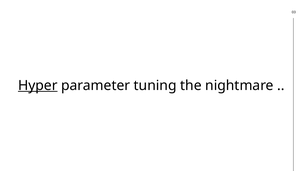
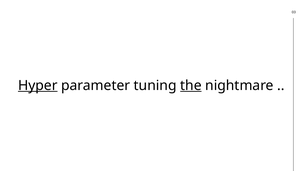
the underline: none -> present (191, 85)
